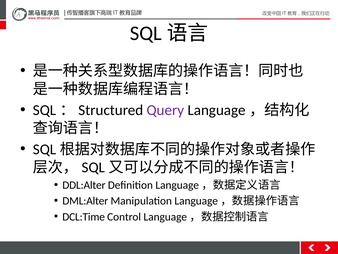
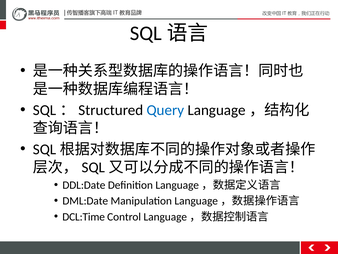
Query colour: purple -> blue (165, 110)
DDL:Alter: DDL:Alter -> DDL:Date (84, 185)
DML:Alter: DML:Alter -> DML:Date (85, 201)
